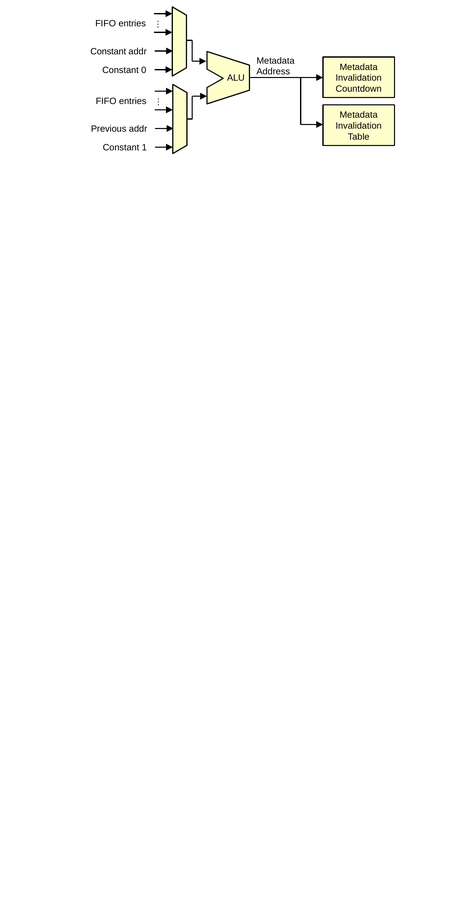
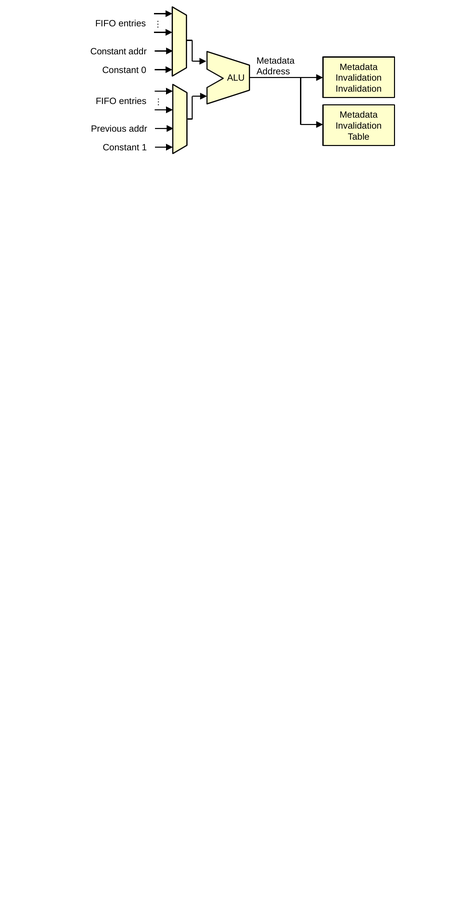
Countdown: Countdown -> Invalidation (359, 89)
